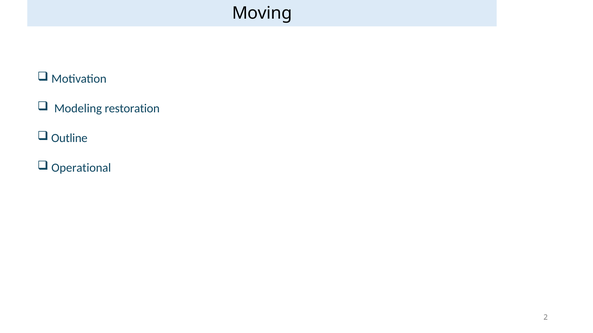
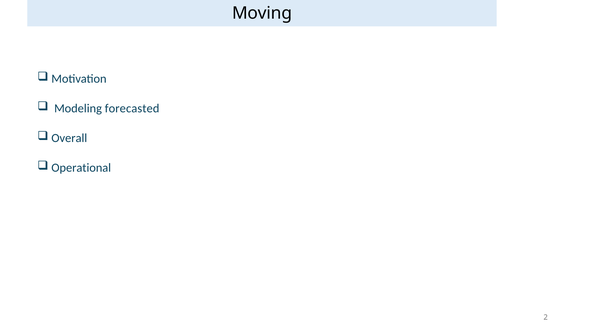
restoration: restoration -> forecasted (132, 109)
Outline: Outline -> Overall (69, 138)
